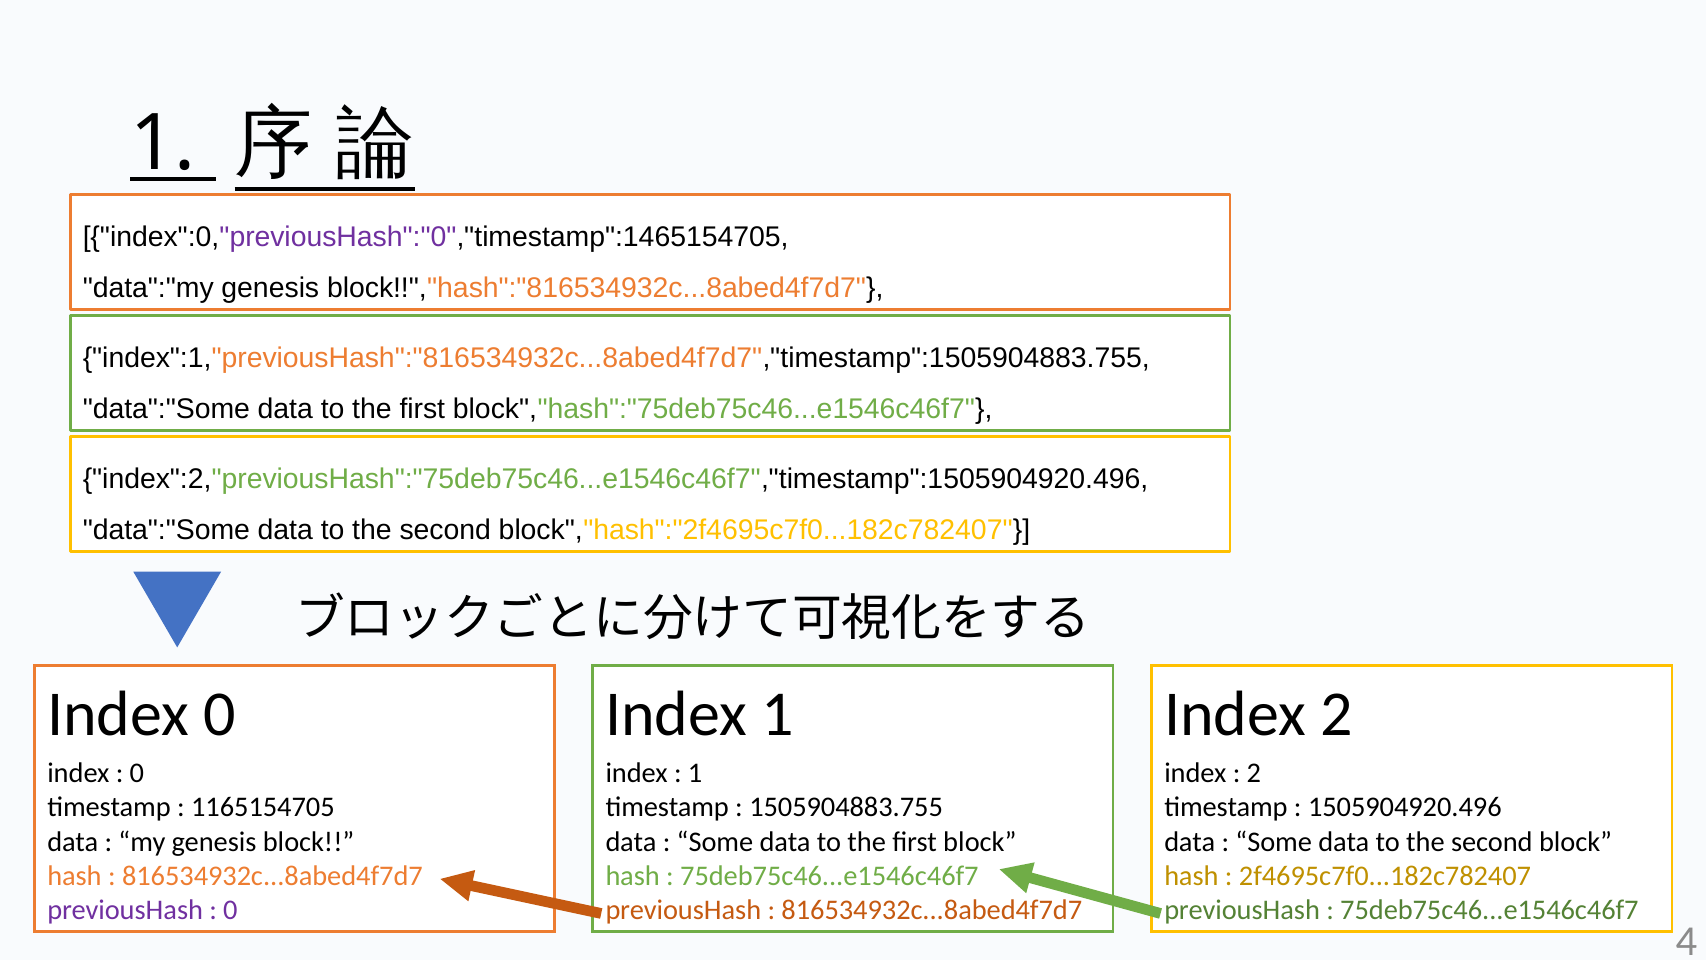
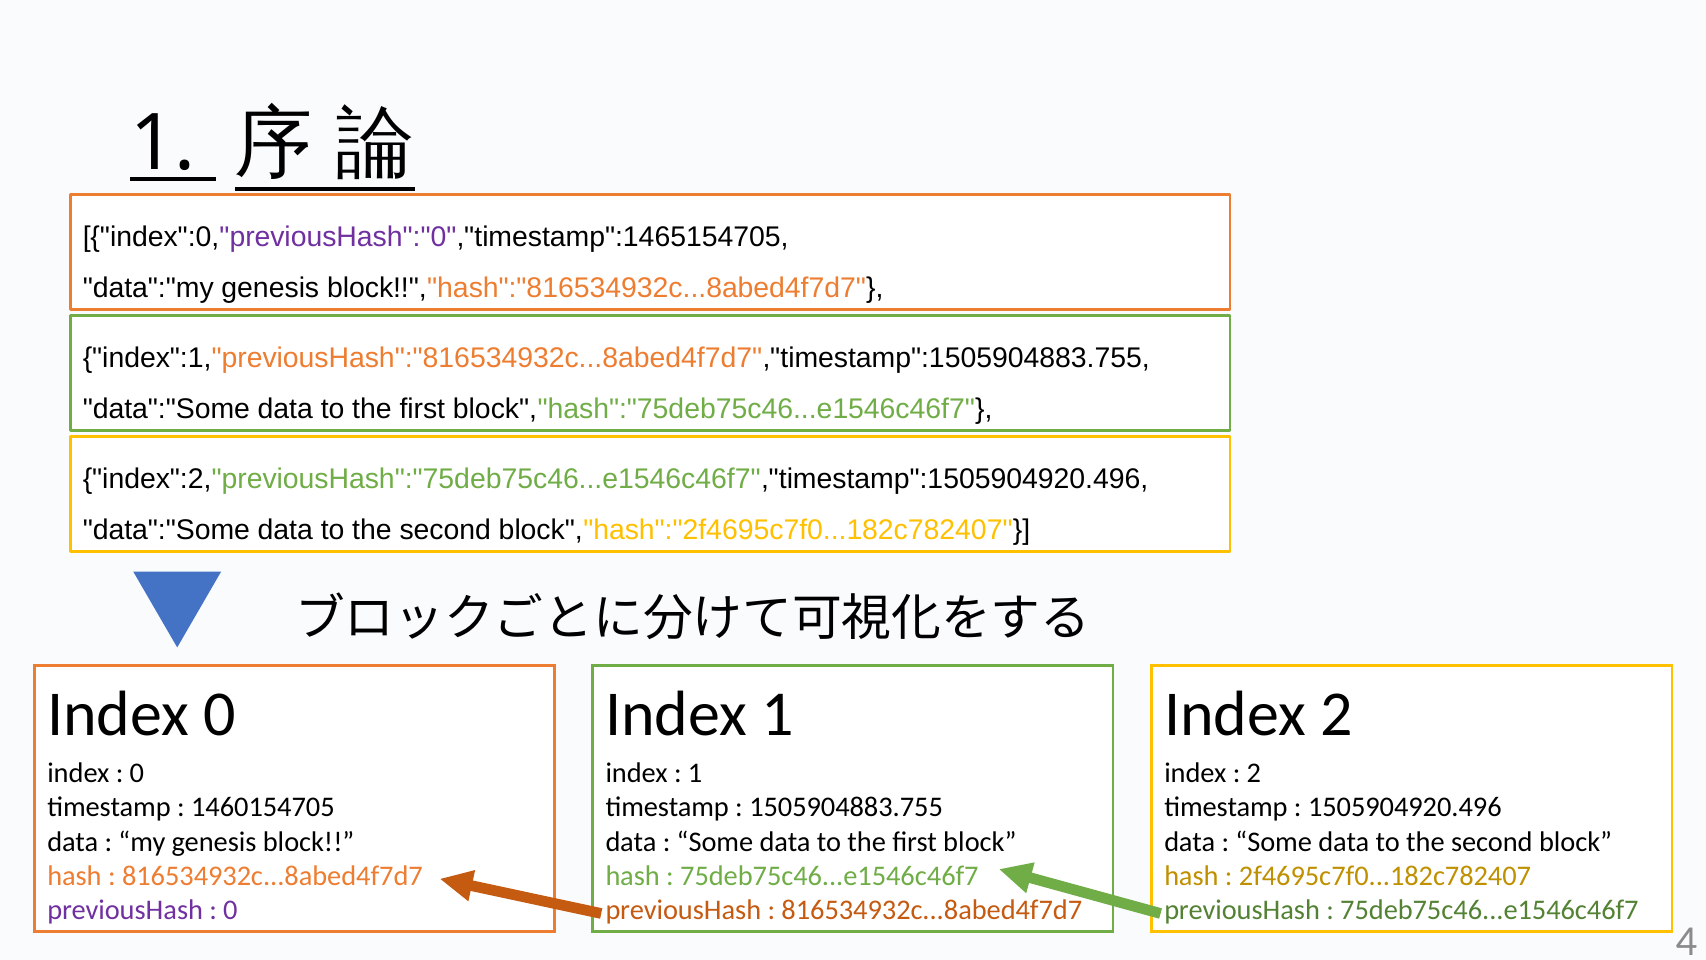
1165154705: 1165154705 -> 1460154705 (263, 807)
